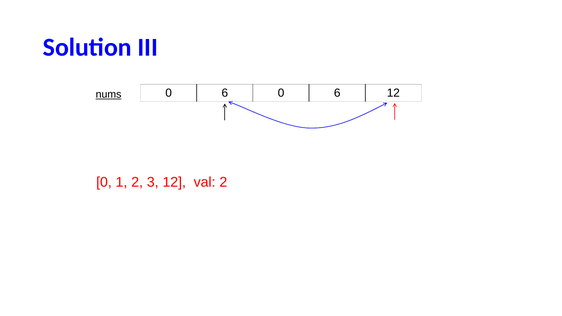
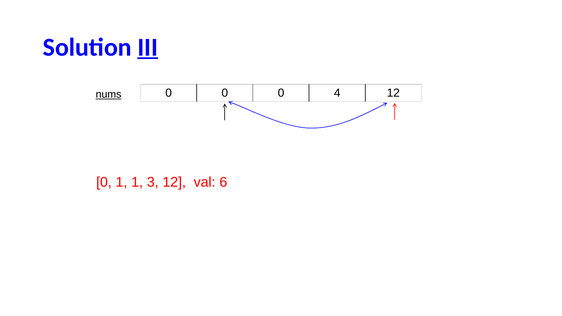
III underline: none -> present (148, 47)
6: 6 -> 0 (225, 93)
6: 6 -> 4 (337, 93)
1 2: 2 -> 1 (137, 182)
val 2: 2 -> 6 (223, 182)
